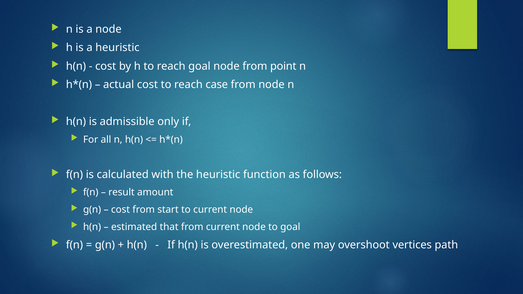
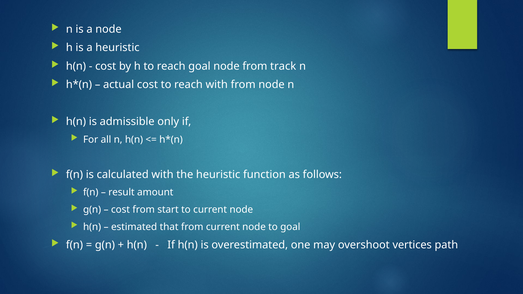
point: point -> track (283, 66)
reach case: case -> with (217, 85)
